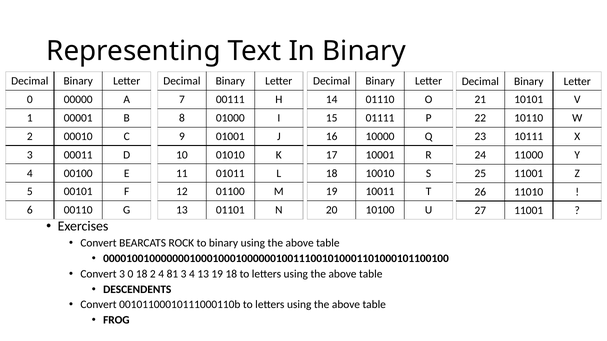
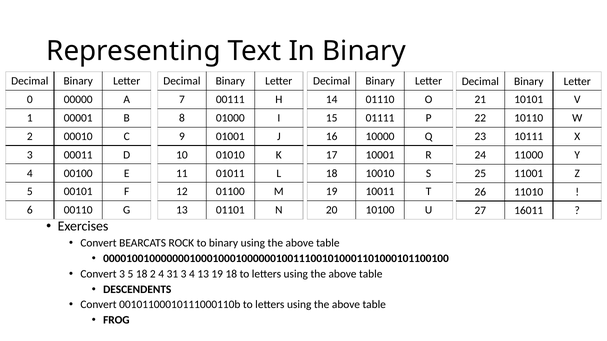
27 11001: 11001 -> 16011 (529, 211)
3 0: 0 -> 5 (130, 274)
81: 81 -> 31 (172, 274)
